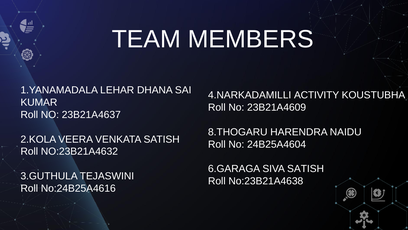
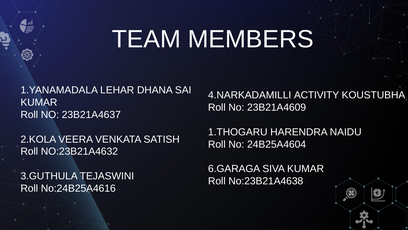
8.THOGARU: 8.THOGARU -> 1.THOGARU (238, 132)
SIVA SATISH: SATISH -> KUMAR (306, 169)
